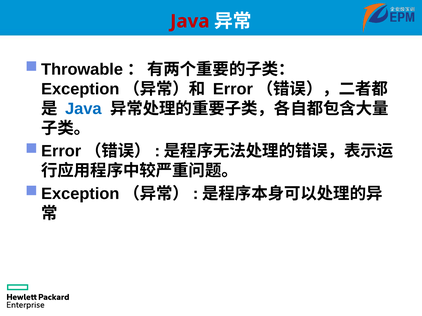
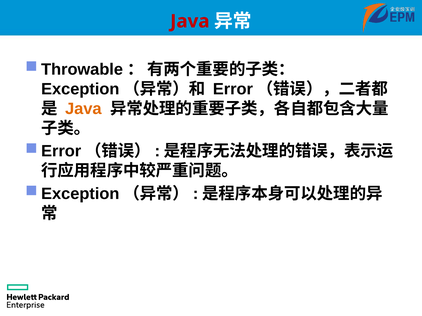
Java colour: blue -> orange (83, 109)
